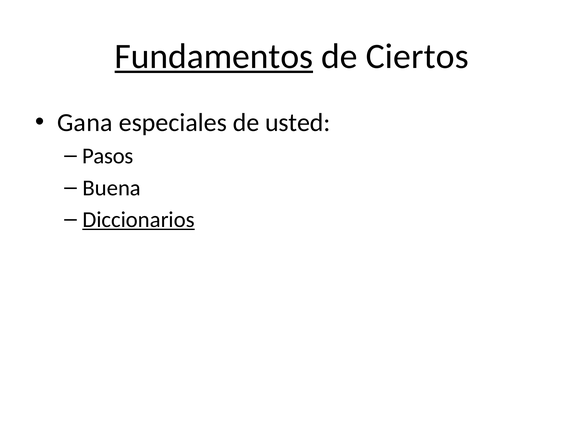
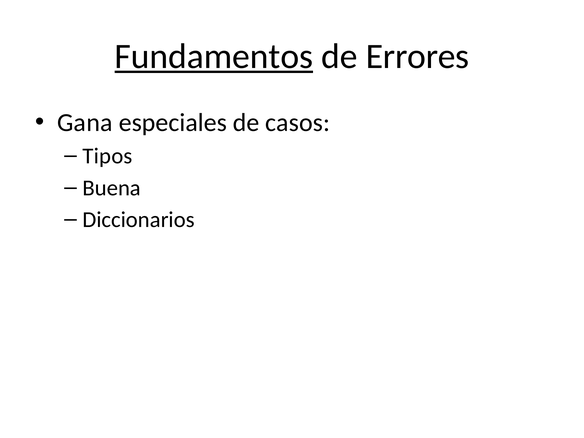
Ciertos: Ciertos -> Errores (418, 57)
usted: usted -> casos (298, 123)
Pasos: Pasos -> Tipos (108, 156)
Diccionarios underline: present -> none (139, 220)
